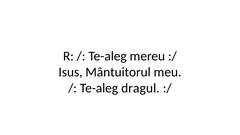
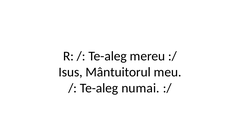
dragul: dragul -> numai (141, 88)
